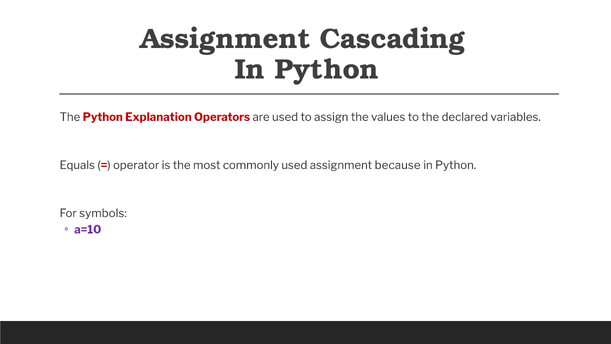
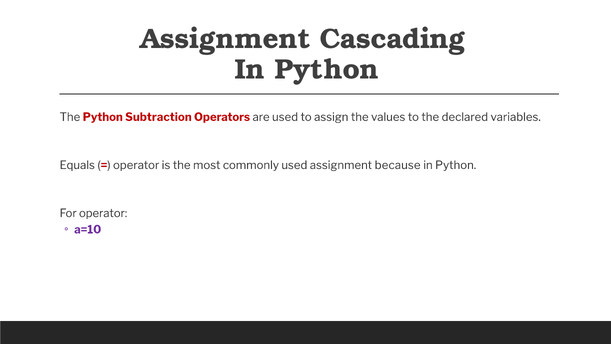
Explanation: Explanation -> Subtraction (158, 117)
For symbols: symbols -> operator (103, 213)
